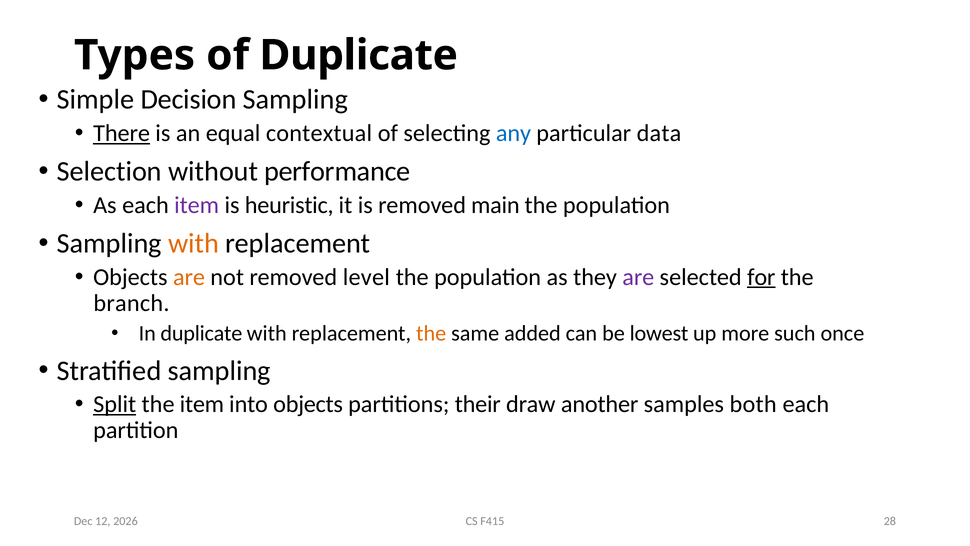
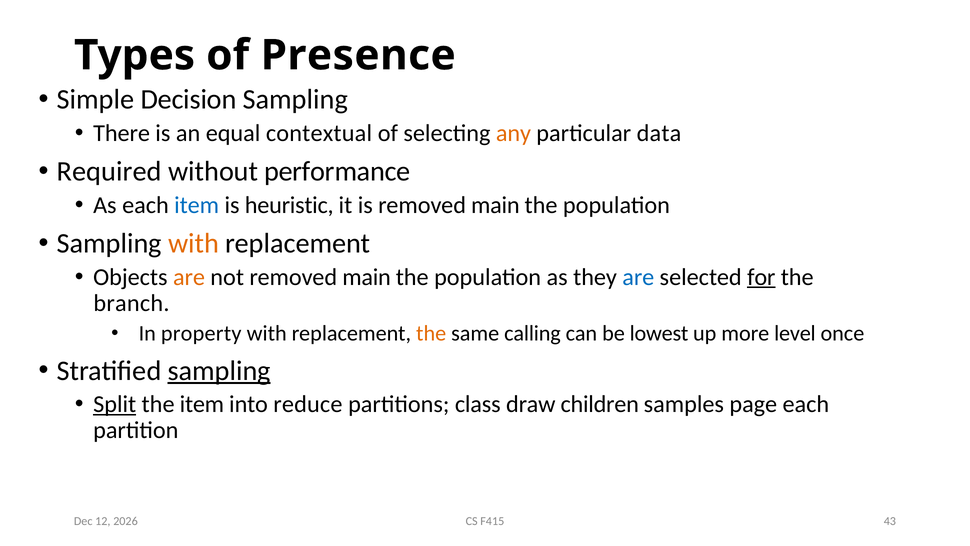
of Duplicate: Duplicate -> Presence (358, 55)
There underline: present -> none (122, 133)
any colour: blue -> orange (513, 133)
Selection: Selection -> Required (109, 171)
item colour: purple -> blue (197, 205)
not removed level: level -> main (367, 277)
are colour: purple -> blue (638, 277)
In duplicate: duplicate -> property (201, 333)
added: added -> calling (532, 333)
such: such -> level (795, 333)
sampling underline: none -> present (219, 370)
into objects: objects -> reduce (308, 404)
their: their -> class (478, 404)
another: another -> children (600, 404)
both: both -> page (753, 404)
28: 28 -> 43 (890, 521)
